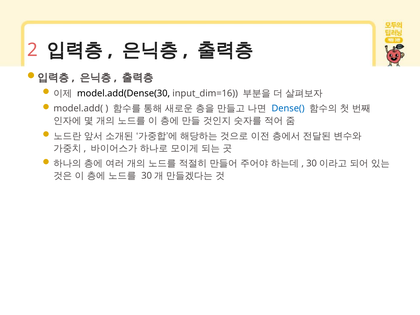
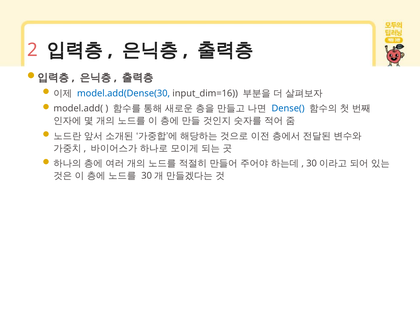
model.add(Dense(30 colour: black -> blue (124, 93)
